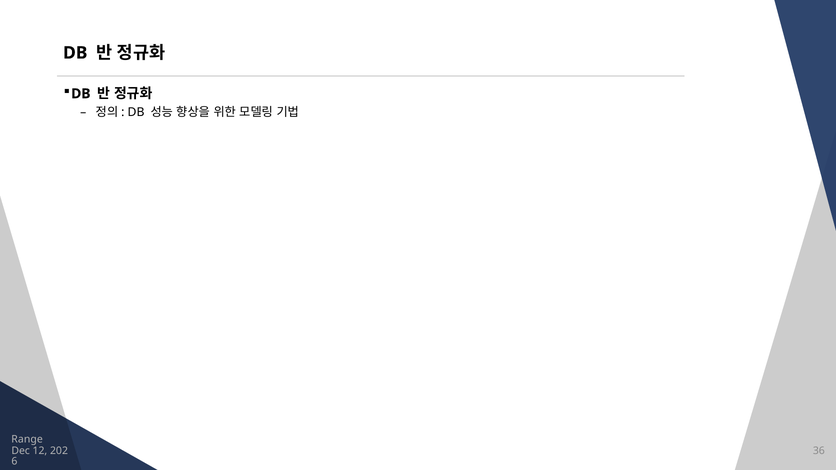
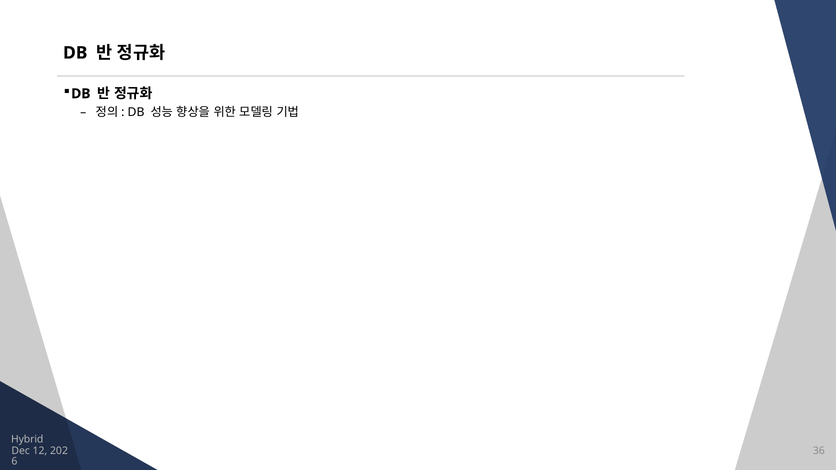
Range: Range -> Hybrid (27, 440)
